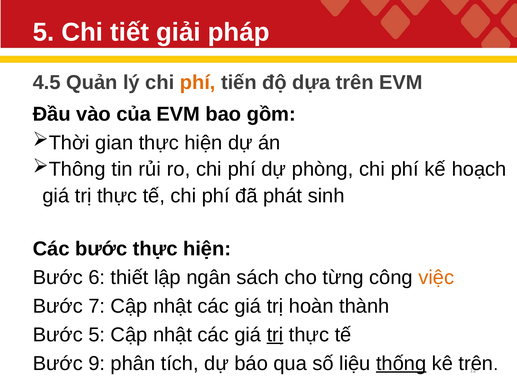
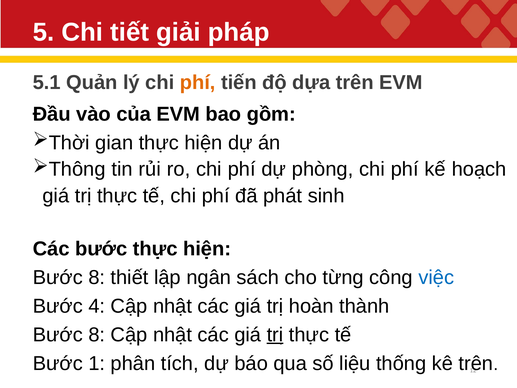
4.5: 4.5 -> 5.1 (47, 82)
6: 6 -> 8 (97, 277)
việc colour: orange -> blue (436, 277)
7: 7 -> 4 (97, 306)
5: 5 -> 8 (97, 335)
9: 9 -> 1 (97, 363)
thống underline: present -> none (401, 363)
